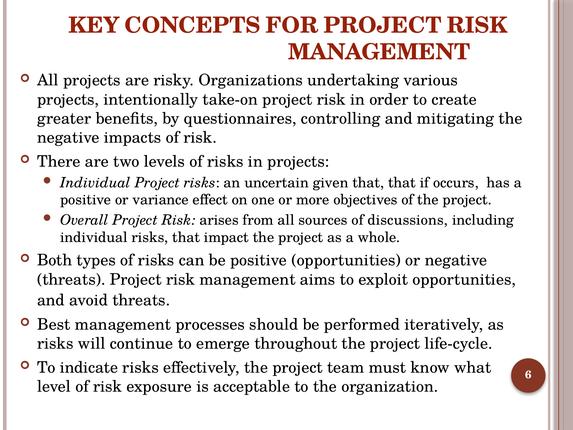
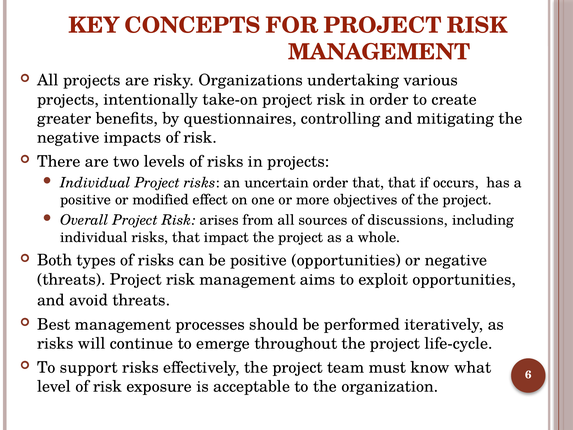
uncertain given: given -> order (331, 183)
variance: variance -> modified (161, 200)
indicate: indicate -> support (89, 367)
